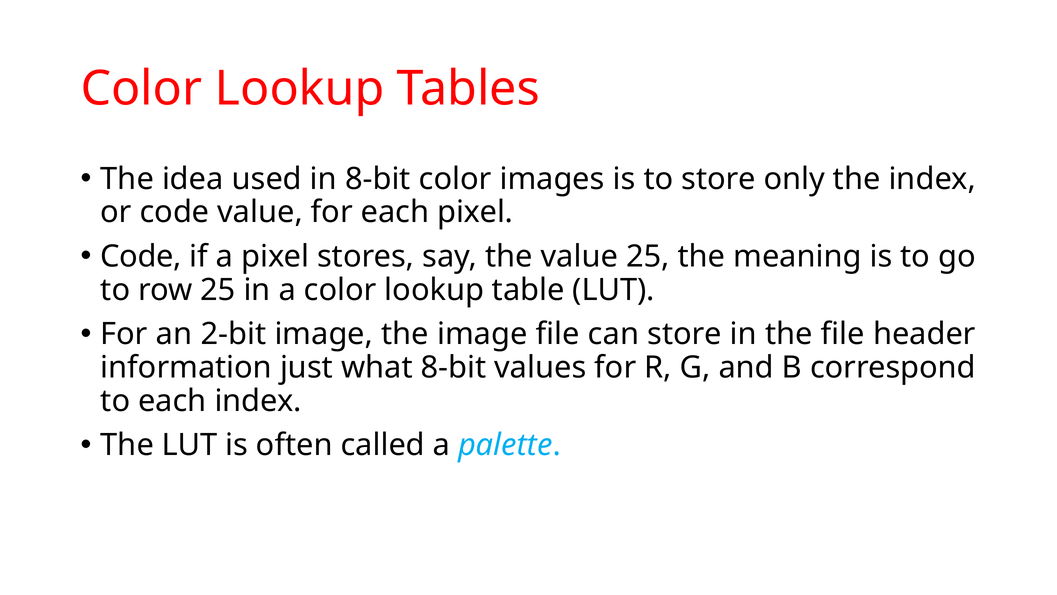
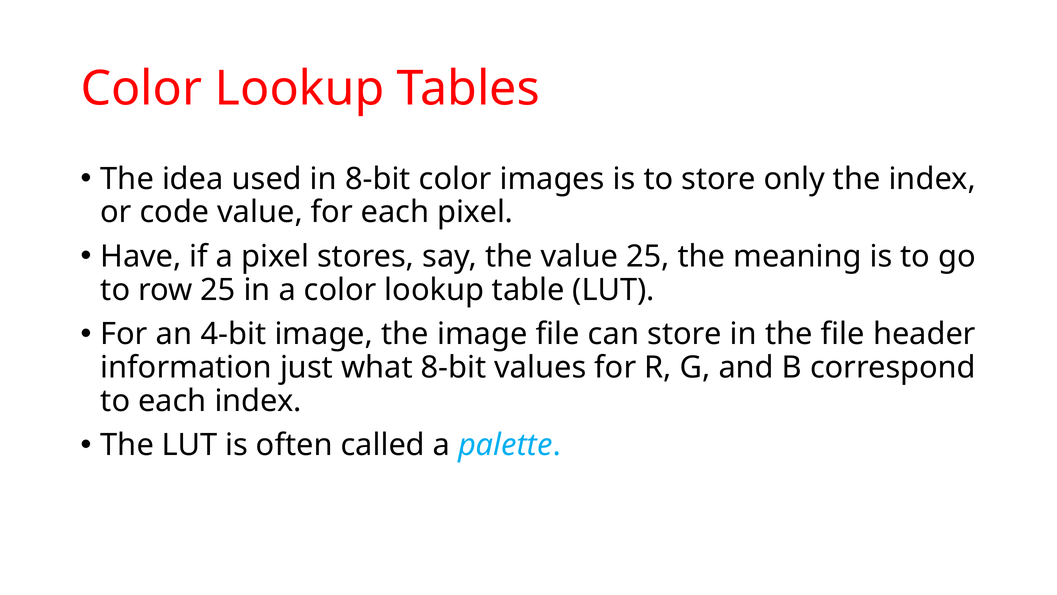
Code: Code -> Have (141, 256)
2-bit: 2-bit -> 4-bit (233, 334)
